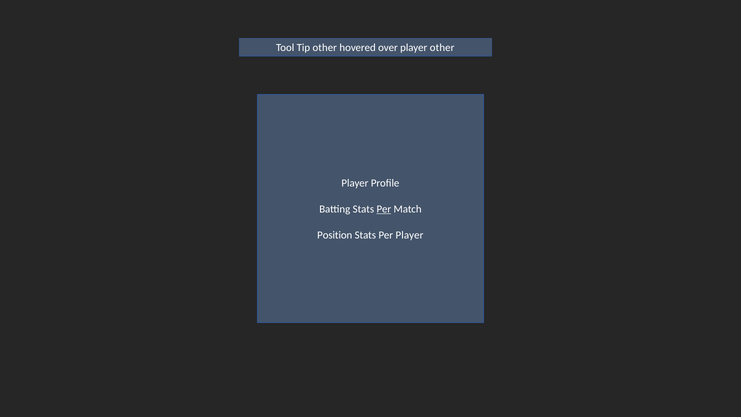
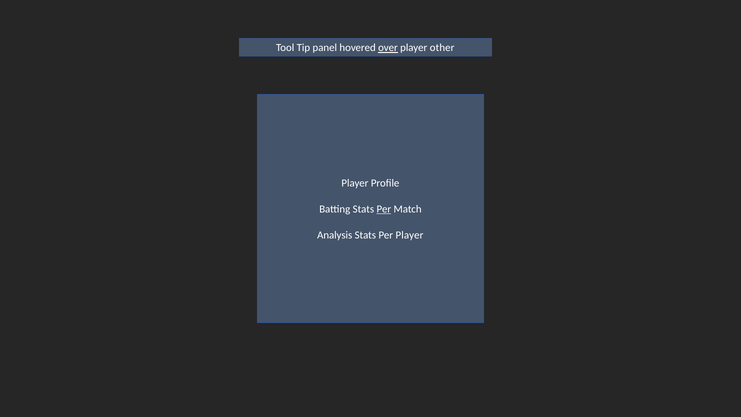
Tip other: other -> panel (325, 48)
over underline: none -> present (388, 48)
Position: Position -> Analysis (335, 235)
